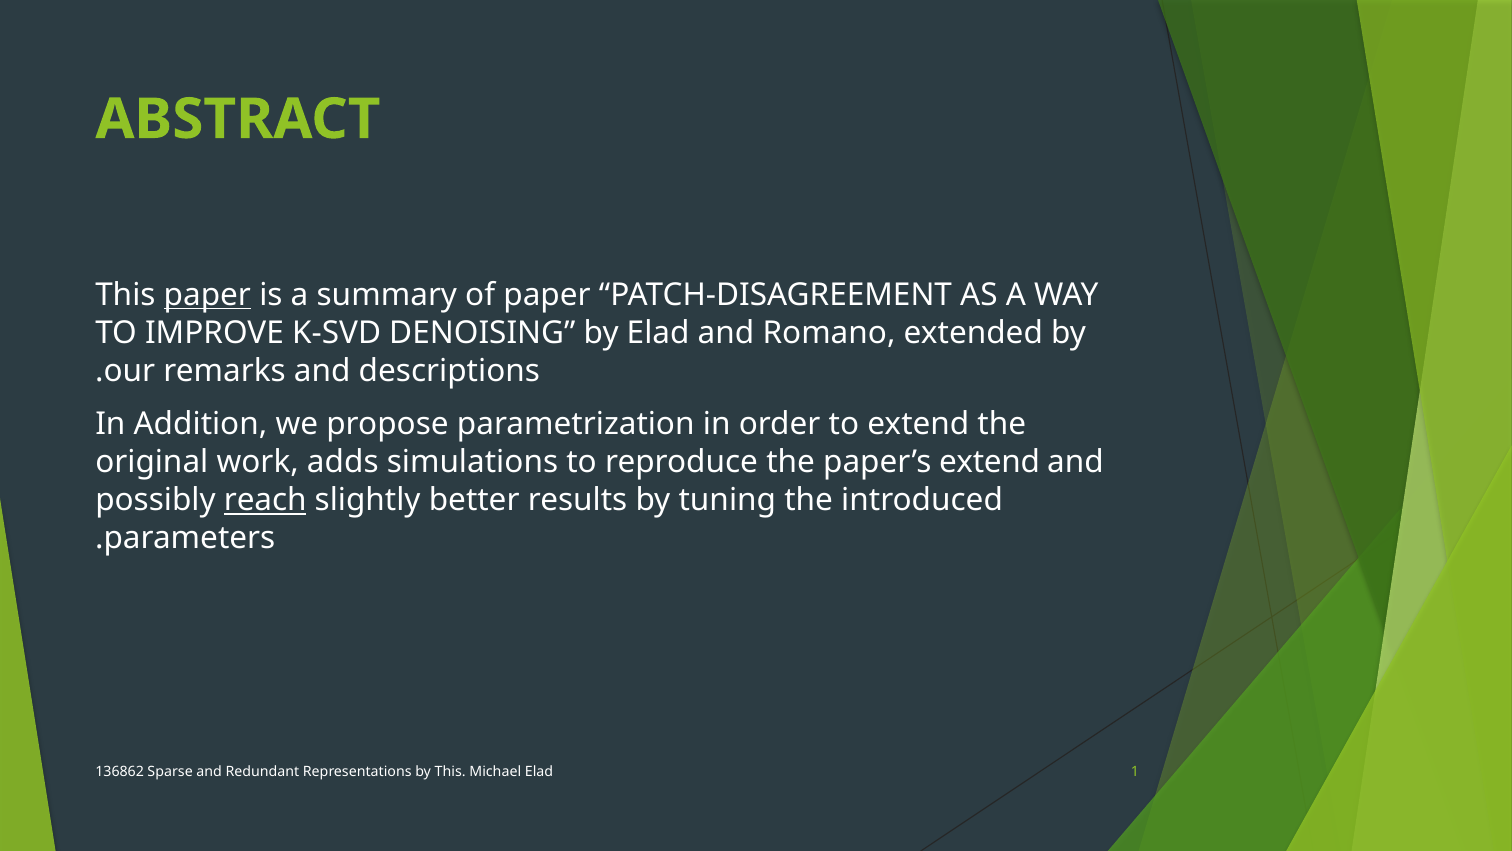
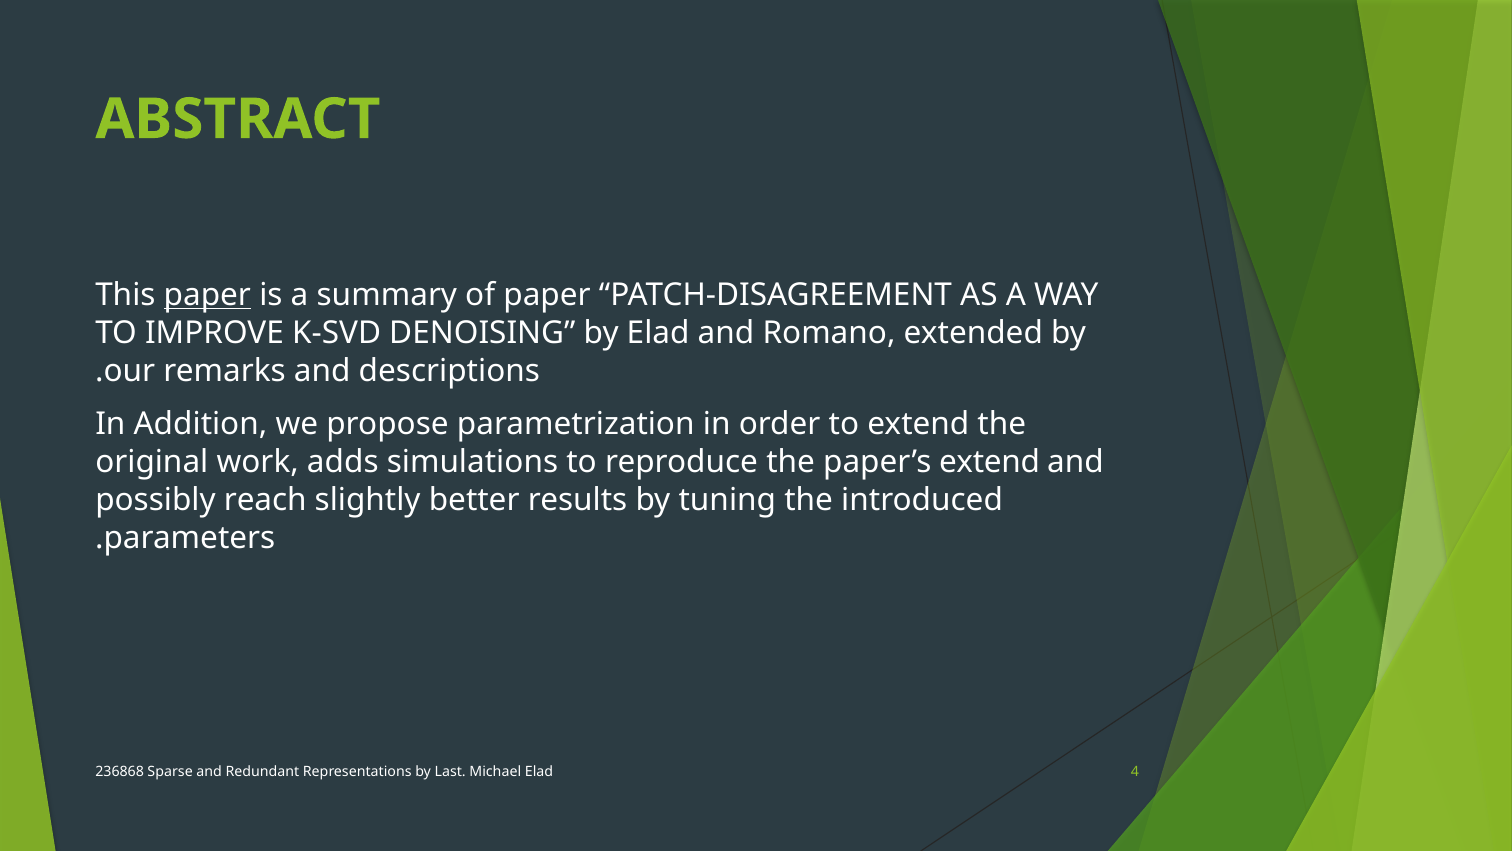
reach underline: present -> none (265, 500)
136862: 136862 -> 236868 (120, 772)
by This: This -> Last (450, 772)
1: 1 -> 4 (1135, 772)
